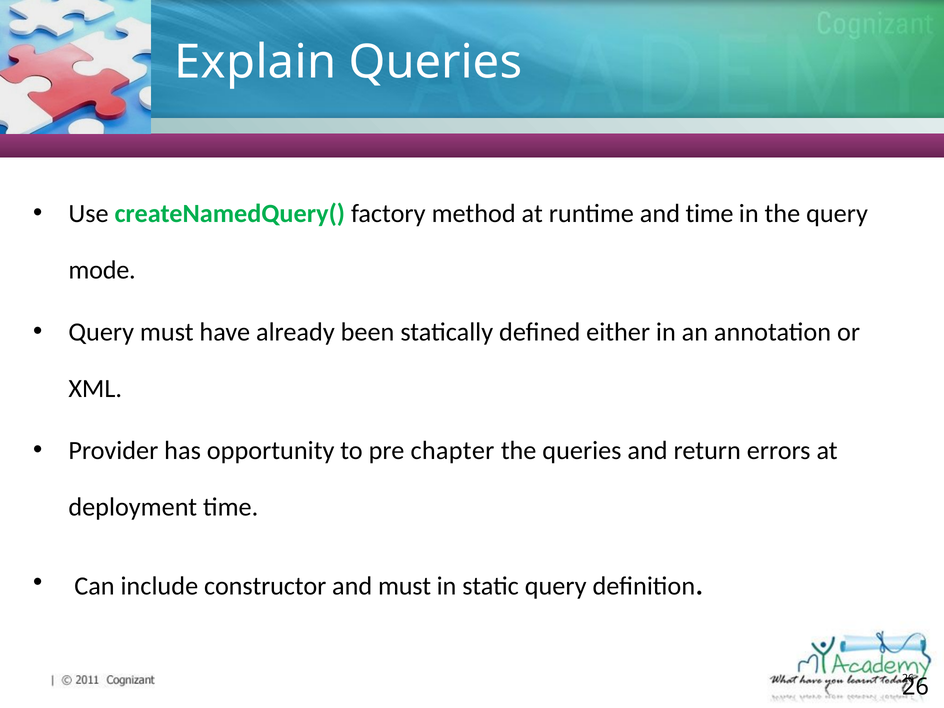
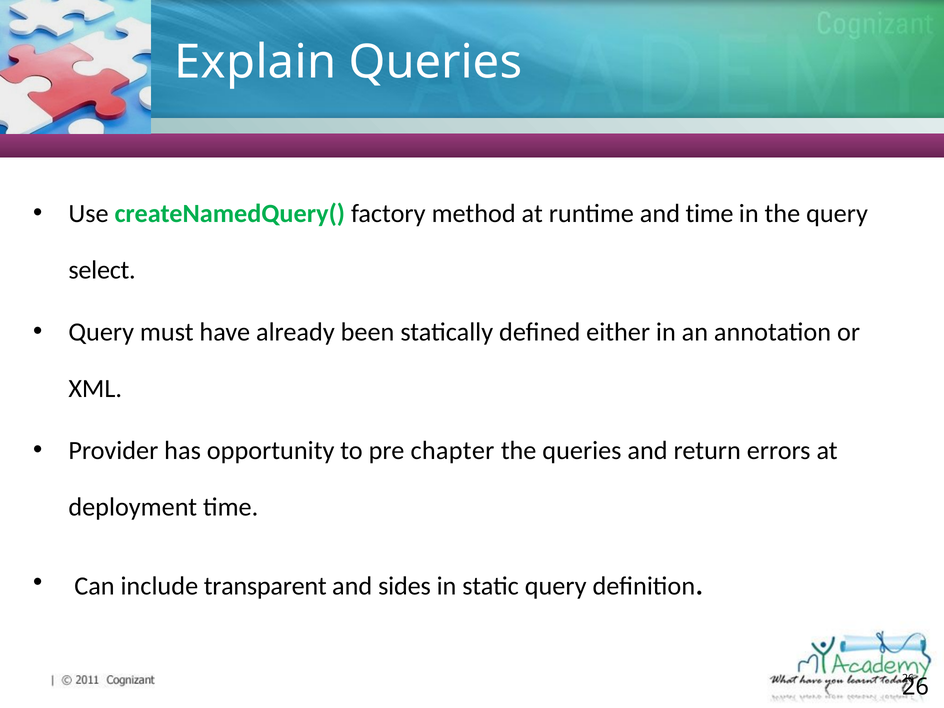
mode: mode -> select (102, 270)
constructor: constructor -> transparent (265, 586)
and must: must -> sides (405, 586)
